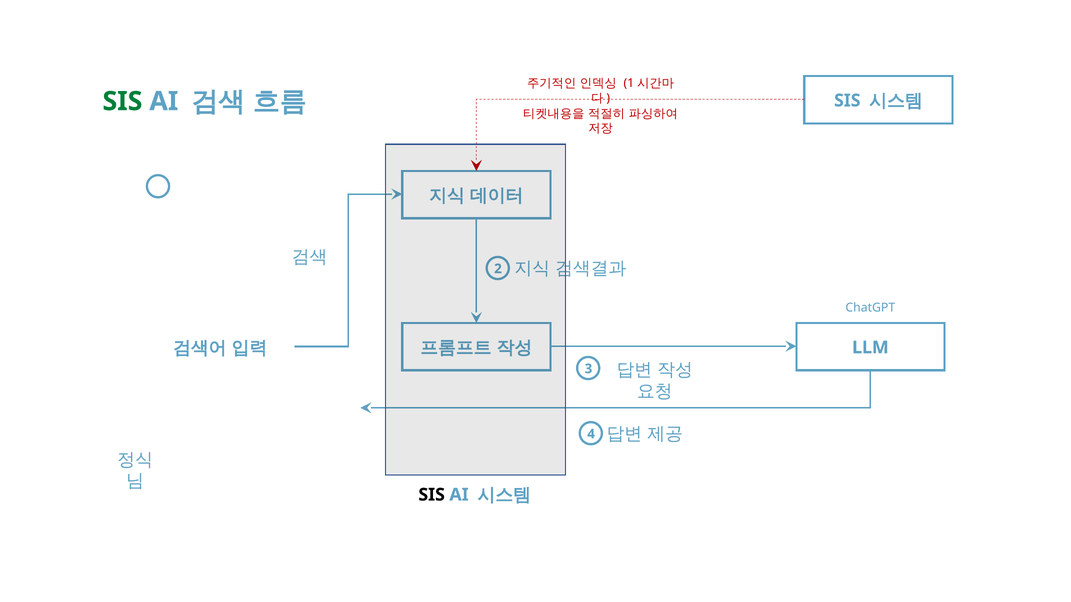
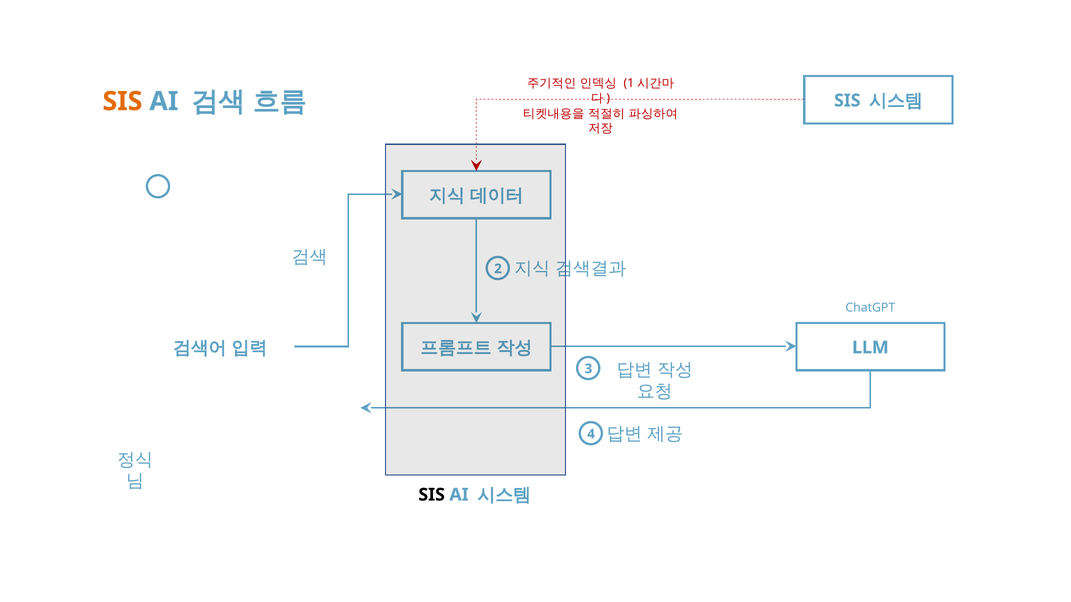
SIS colour: green -> orange (122, 101)
